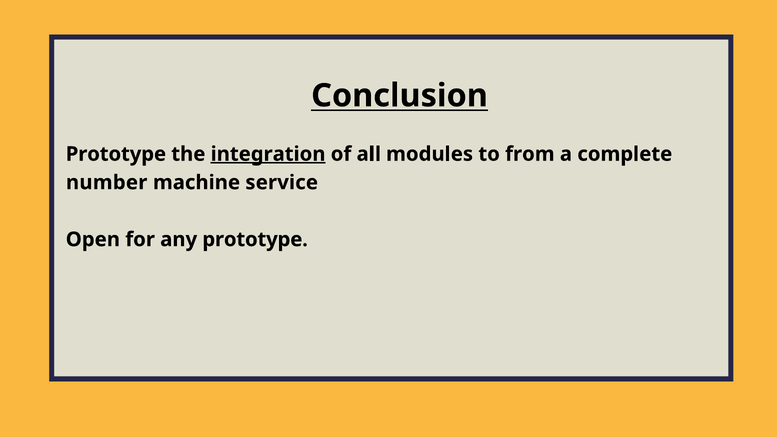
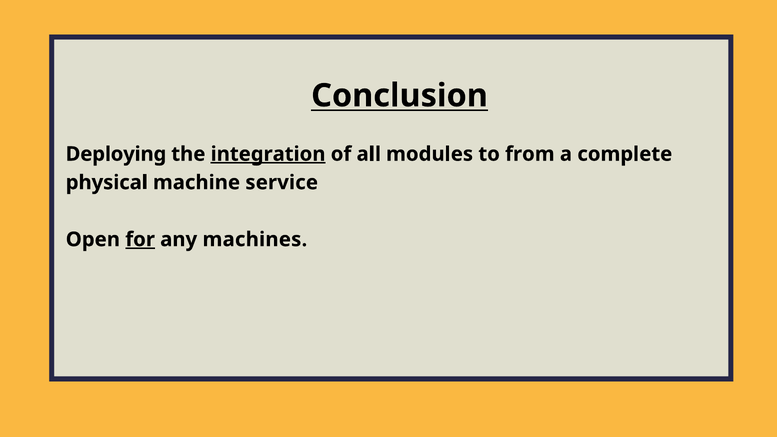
Prototype: Prototype -> Deploying (116, 154)
number: number -> physical (107, 183)
for underline: none -> present (140, 240)
any prototype: prototype -> machines (255, 240)
